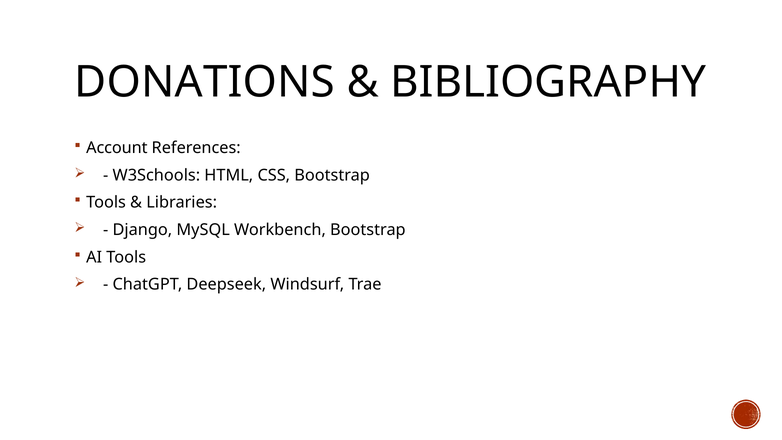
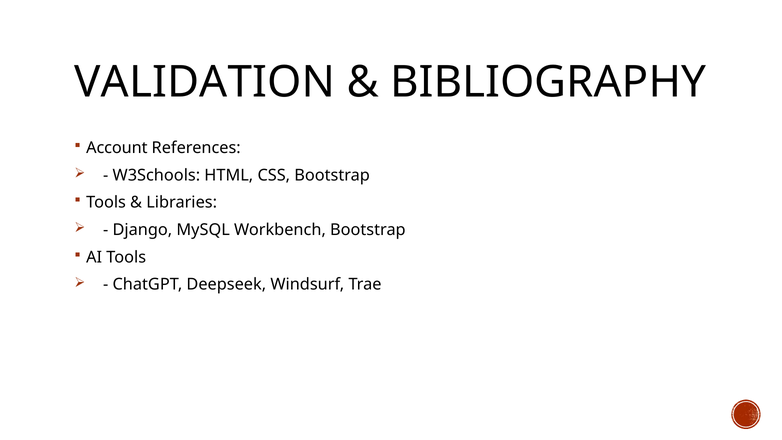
DONATIONS: DONATIONS -> VALIDATION (205, 82)
